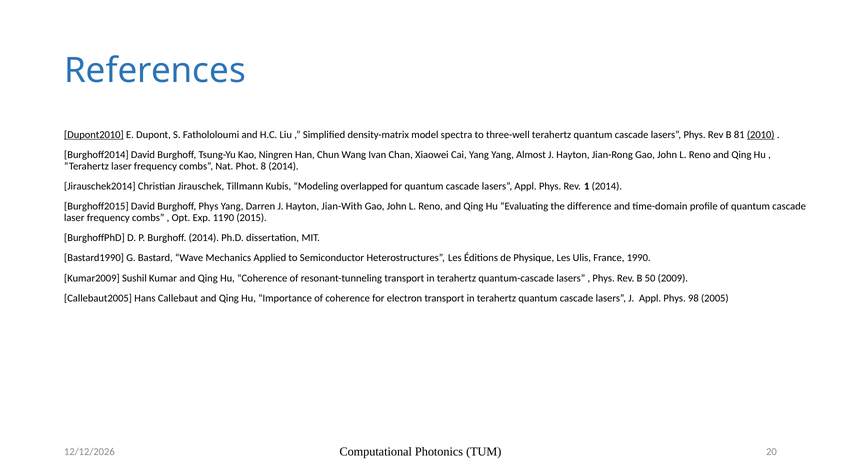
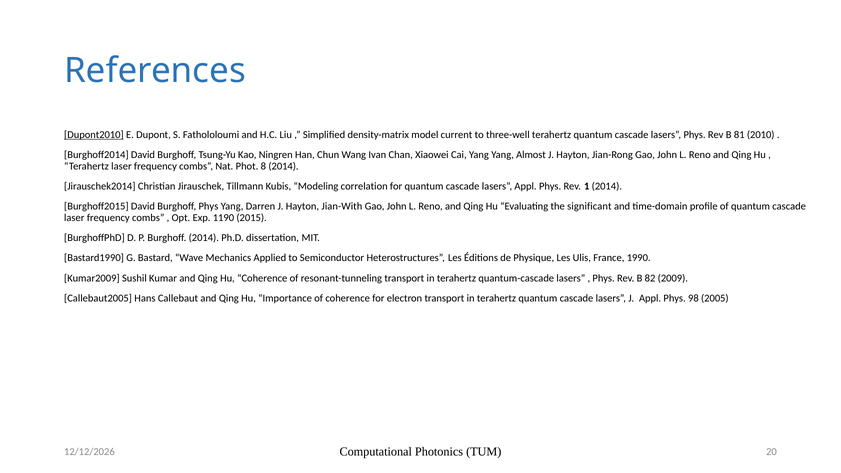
spectra: spectra -> current (457, 135)
2010 underline: present -> none (761, 135)
overlapped: overlapped -> correlation (364, 186)
difference: difference -> significant (589, 206)
50: 50 -> 82 (650, 278)
